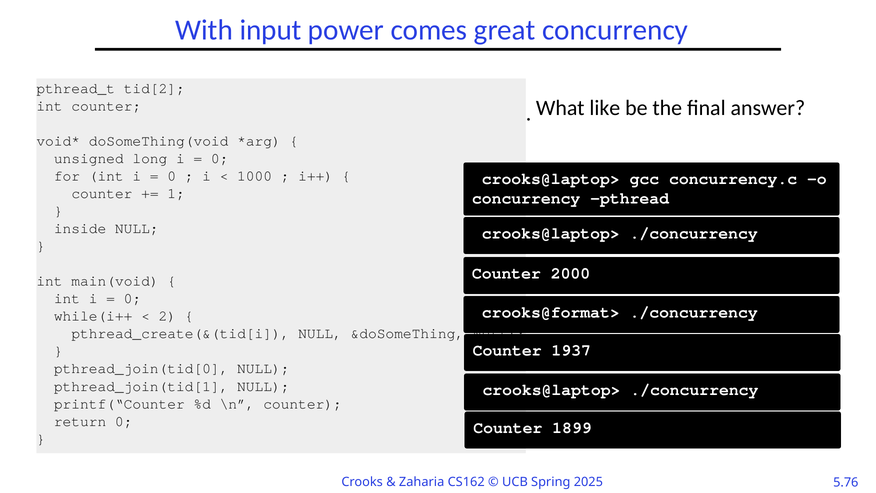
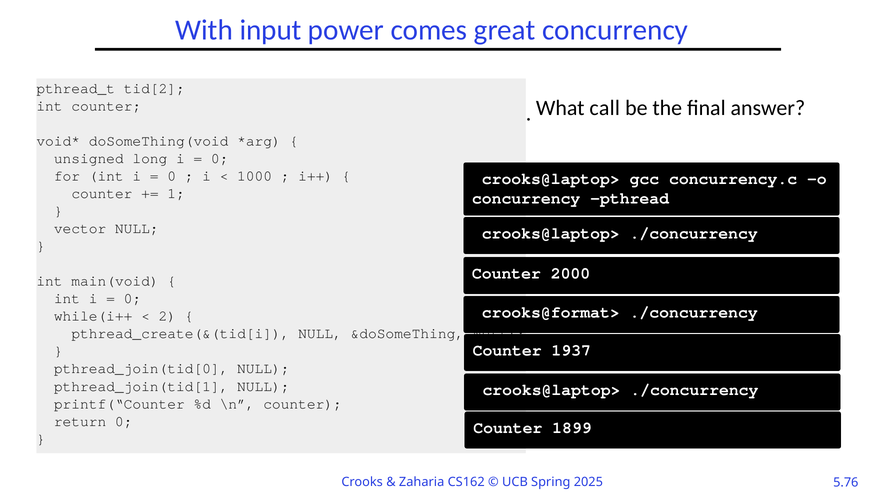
like: like -> call (605, 108)
inside: inside -> vector (80, 228)
